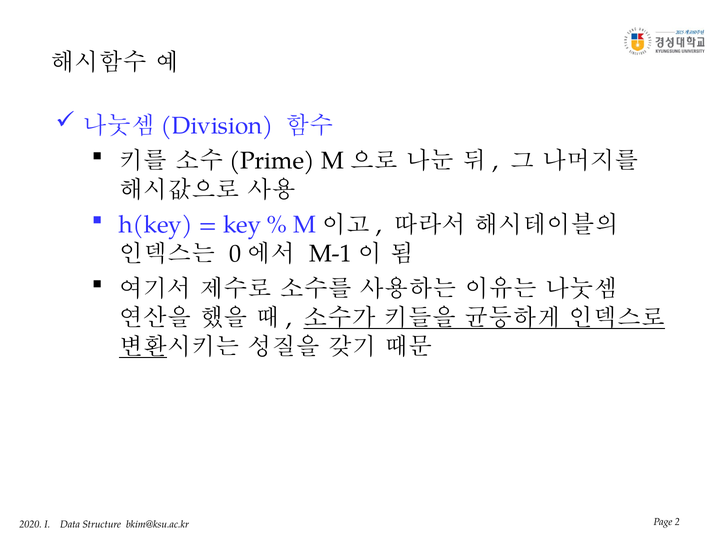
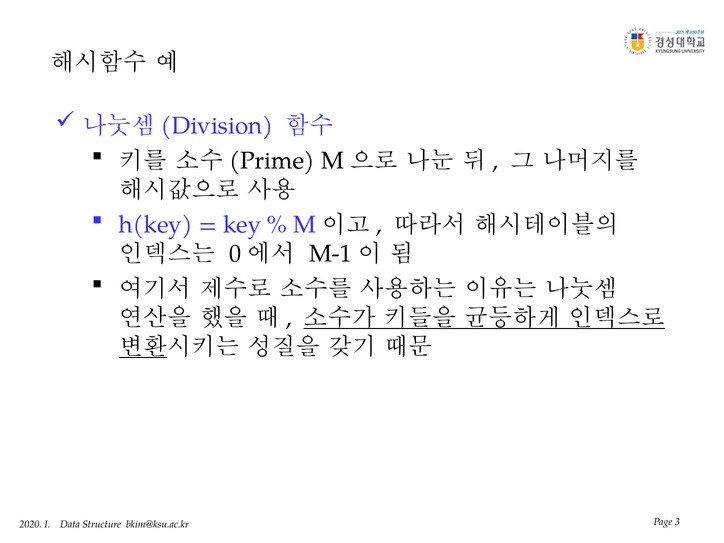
2: 2 -> 3 (677, 522)
